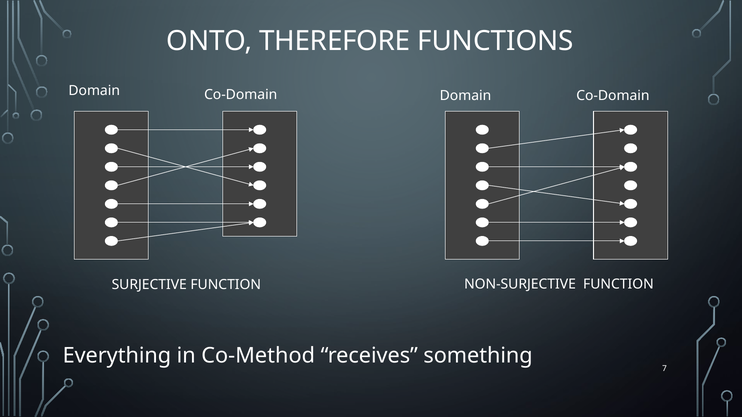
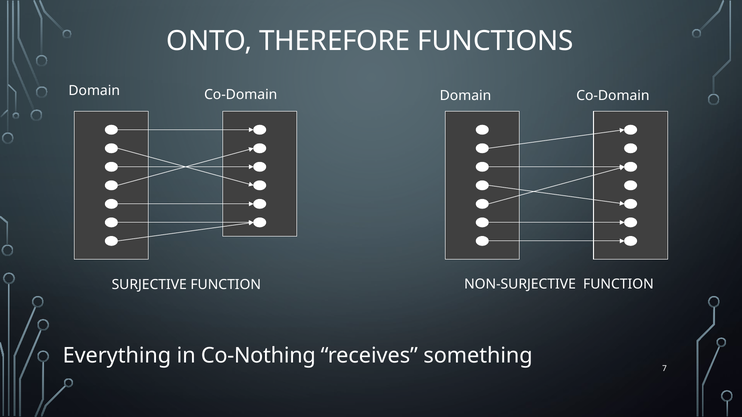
Co-Method: Co-Method -> Co-Nothing (258, 356)
